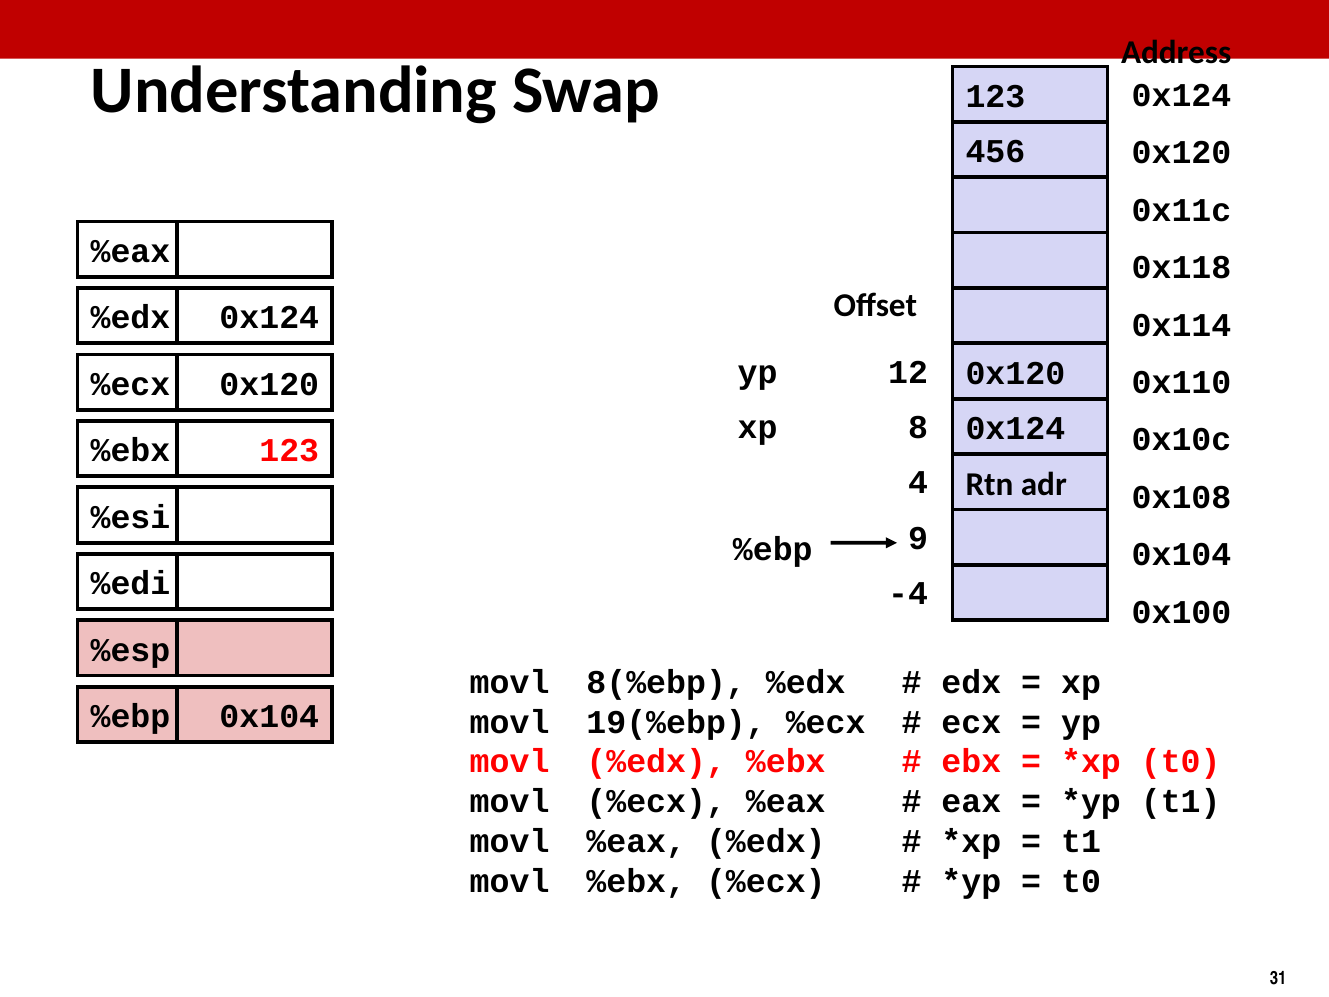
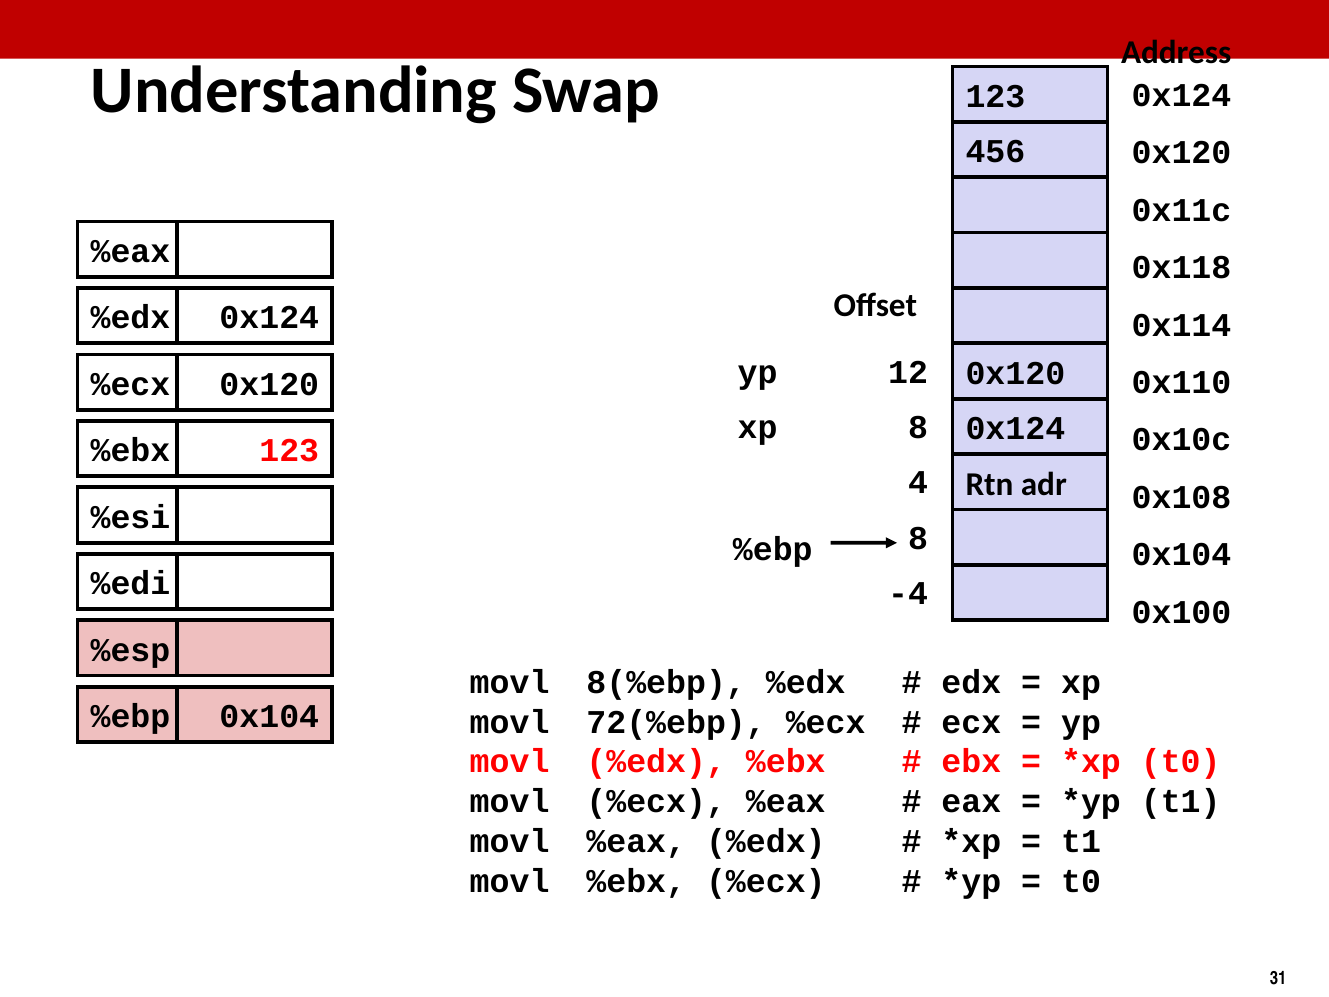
%ebp 9: 9 -> 8 (918, 538)
19(%ebp: 19(%ebp -> 72(%ebp (676, 722)
